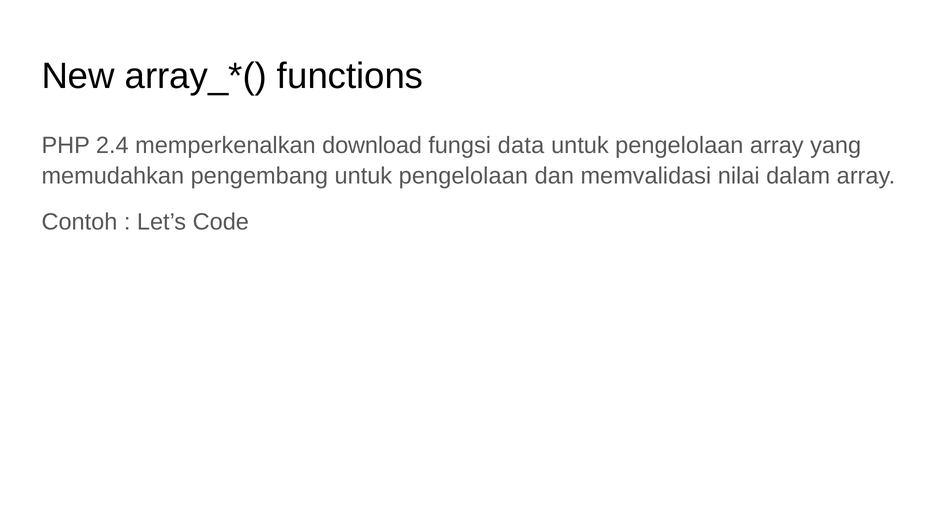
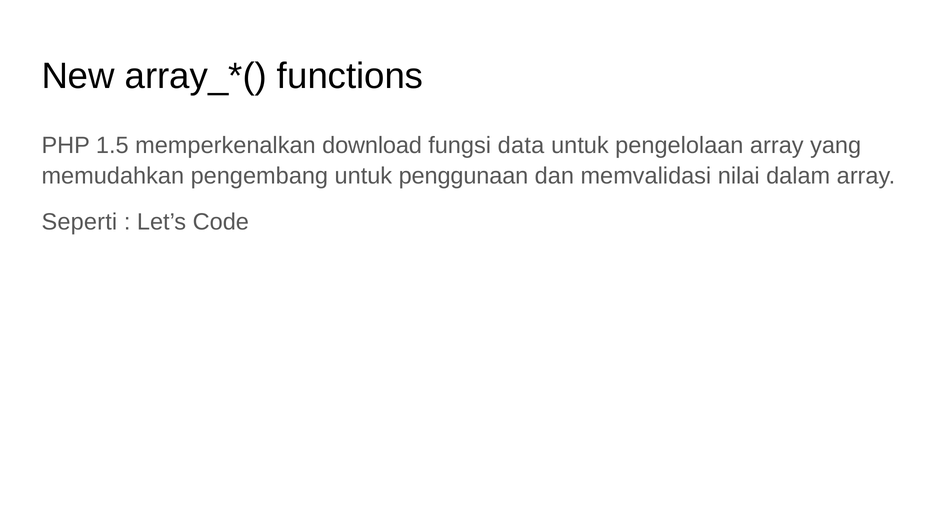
2.4: 2.4 -> 1.5 (112, 146)
pengembang untuk pengelolaan: pengelolaan -> penggunaan (463, 176)
Contoh: Contoh -> Seperti (79, 222)
